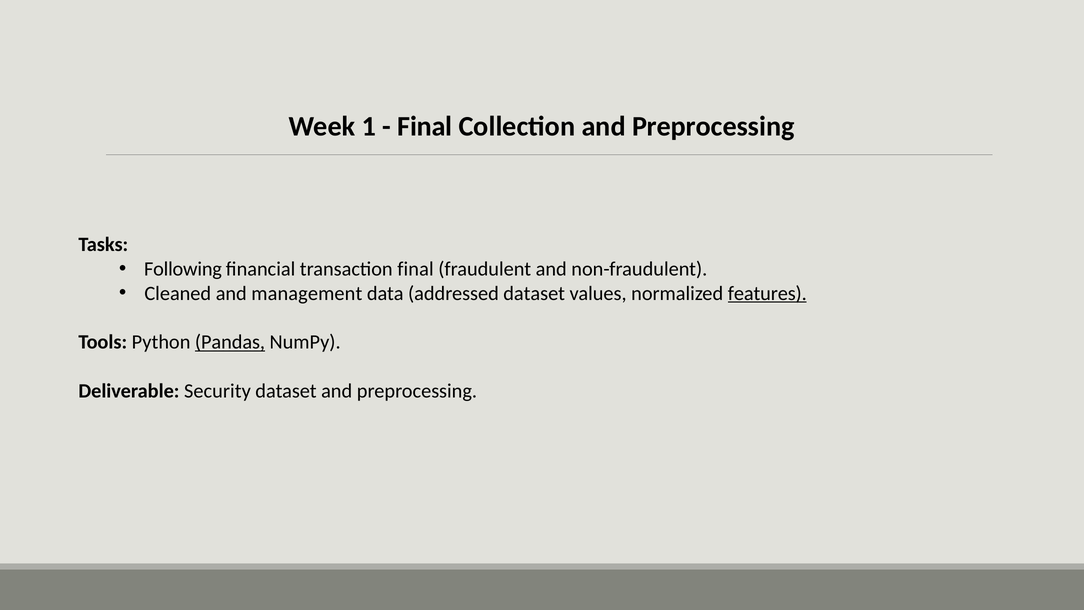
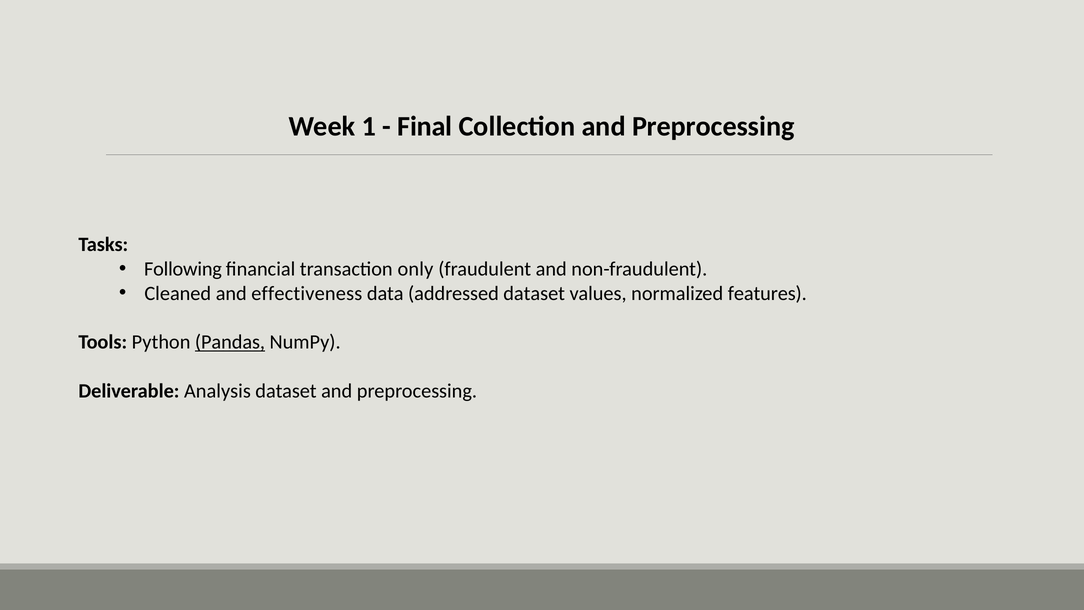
transaction final: final -> only (415, 269)
management: management -> effectiveness (307, 293)
features underline: present -> none (767, 293)
Security: Security -> Analysis (217, 391)
